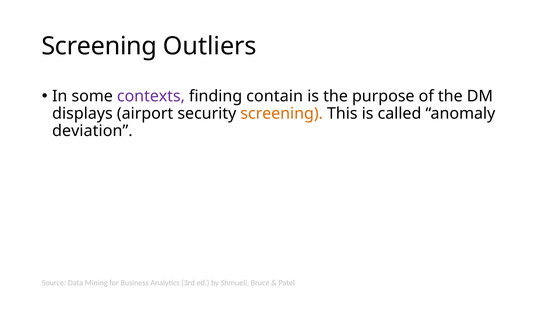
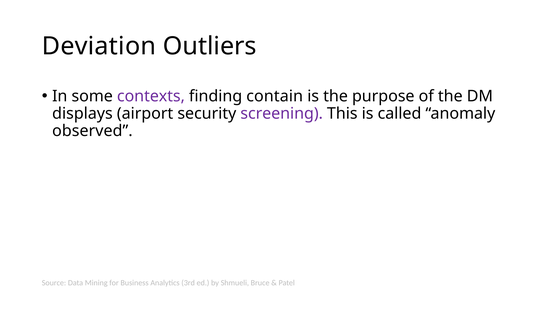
Screening: Screening -> Deviation (99, 46)
screening colour: orange -> purple (282, 114)
deviation: deviation -> observed (92, 131)
